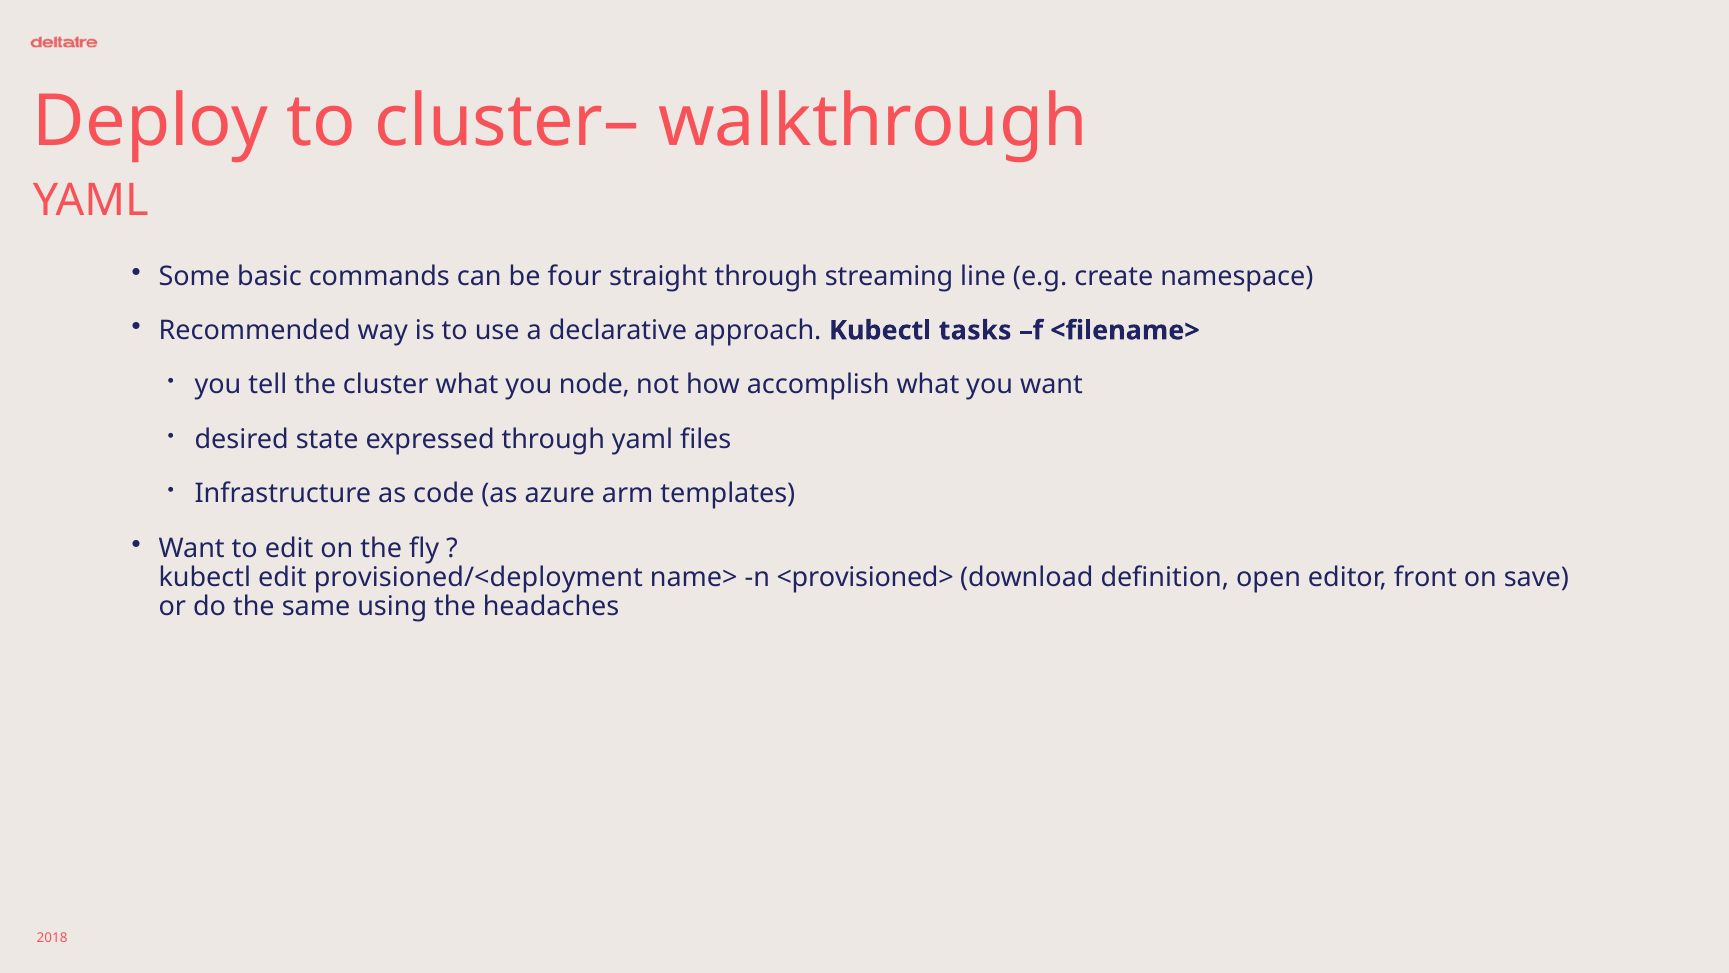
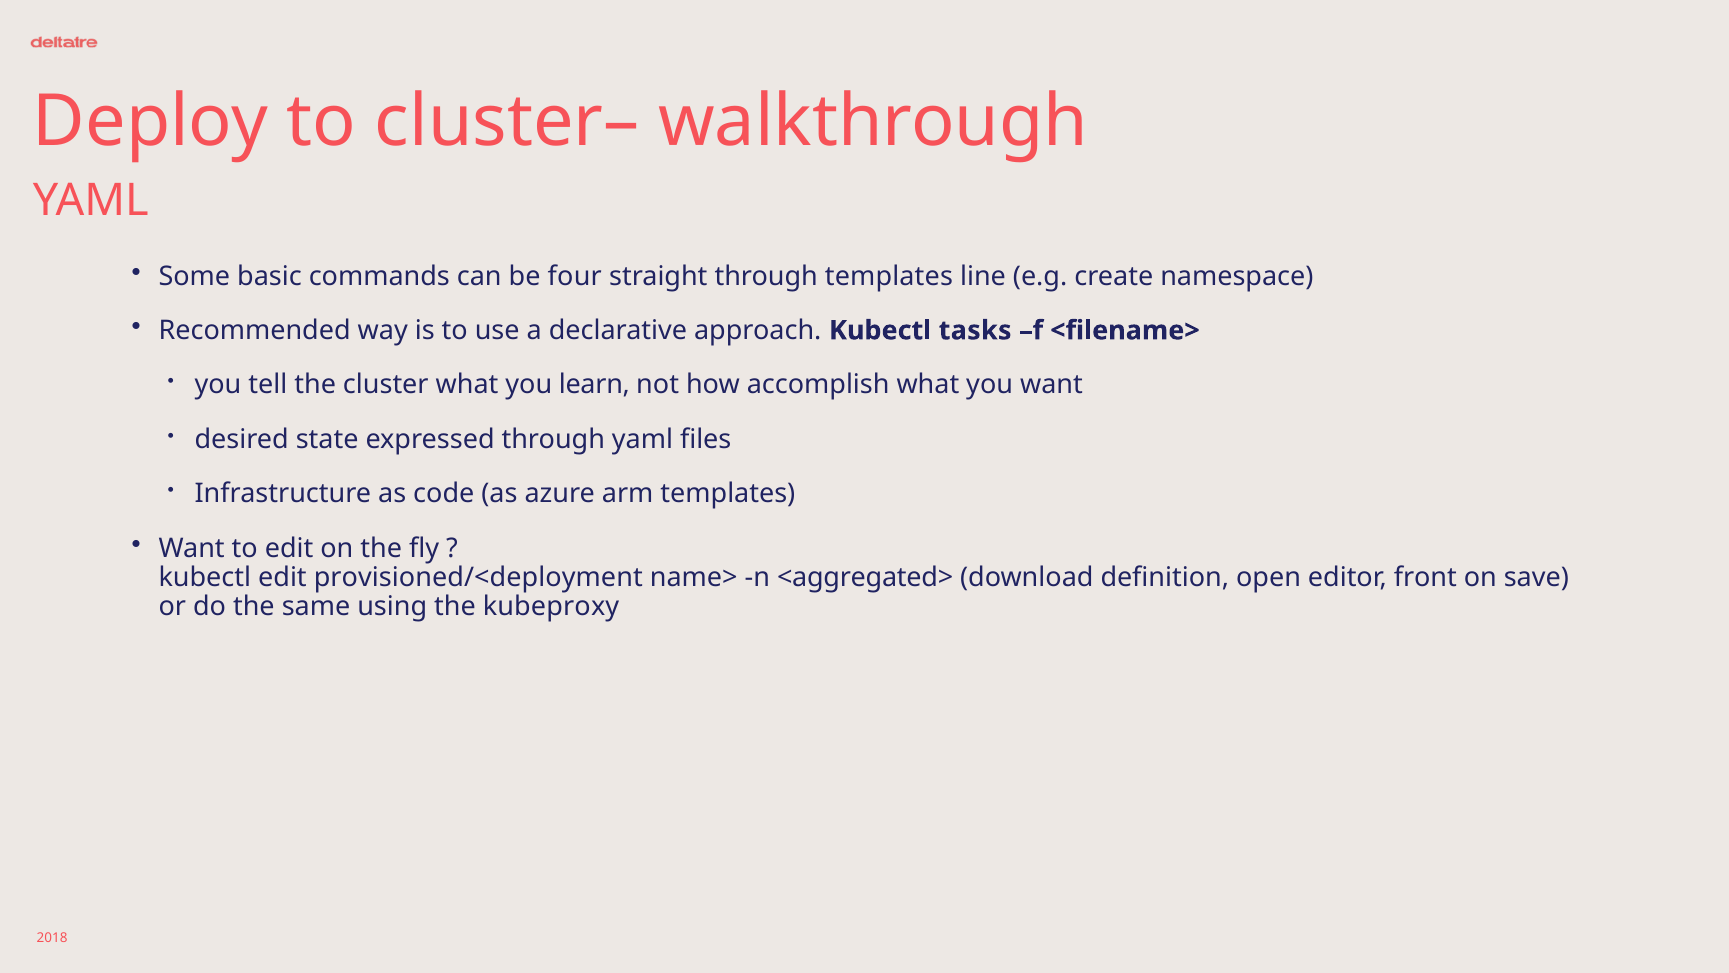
through streaming: streaming -> templates (889, 276)
node: node -> learn (594, 385)
<provisioned>: <provisioned> -> <aggregated> (865, 577)
headaches: headaches -> kubeproxy (551, 606)
